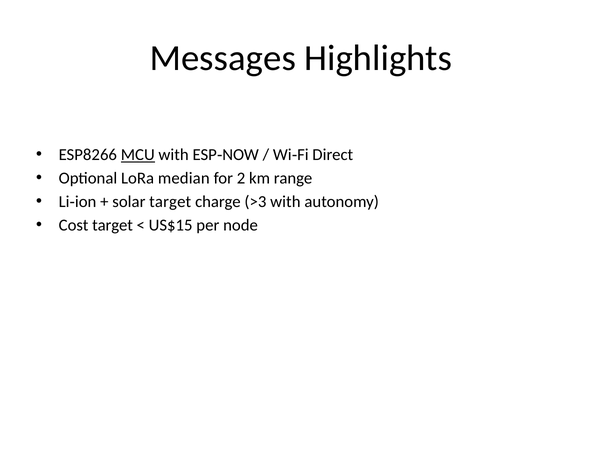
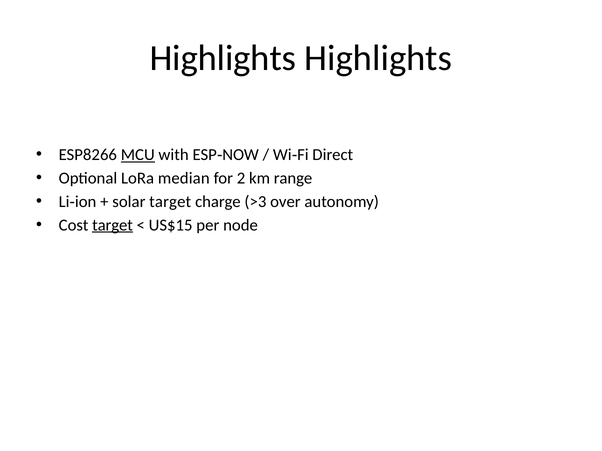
Messages: Messages -> Highlights (223, 58)
>3 with: with -> over (285, 202)
target underline: none -> present (113, 225)
